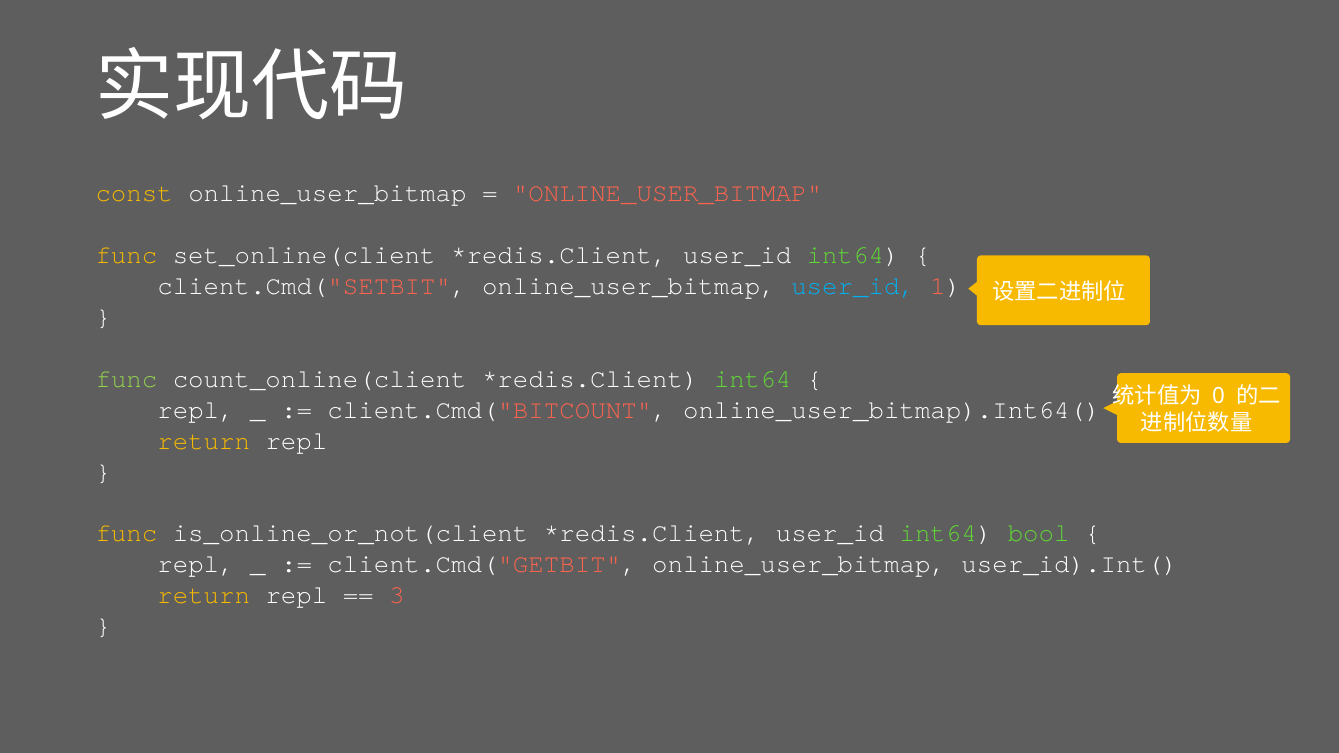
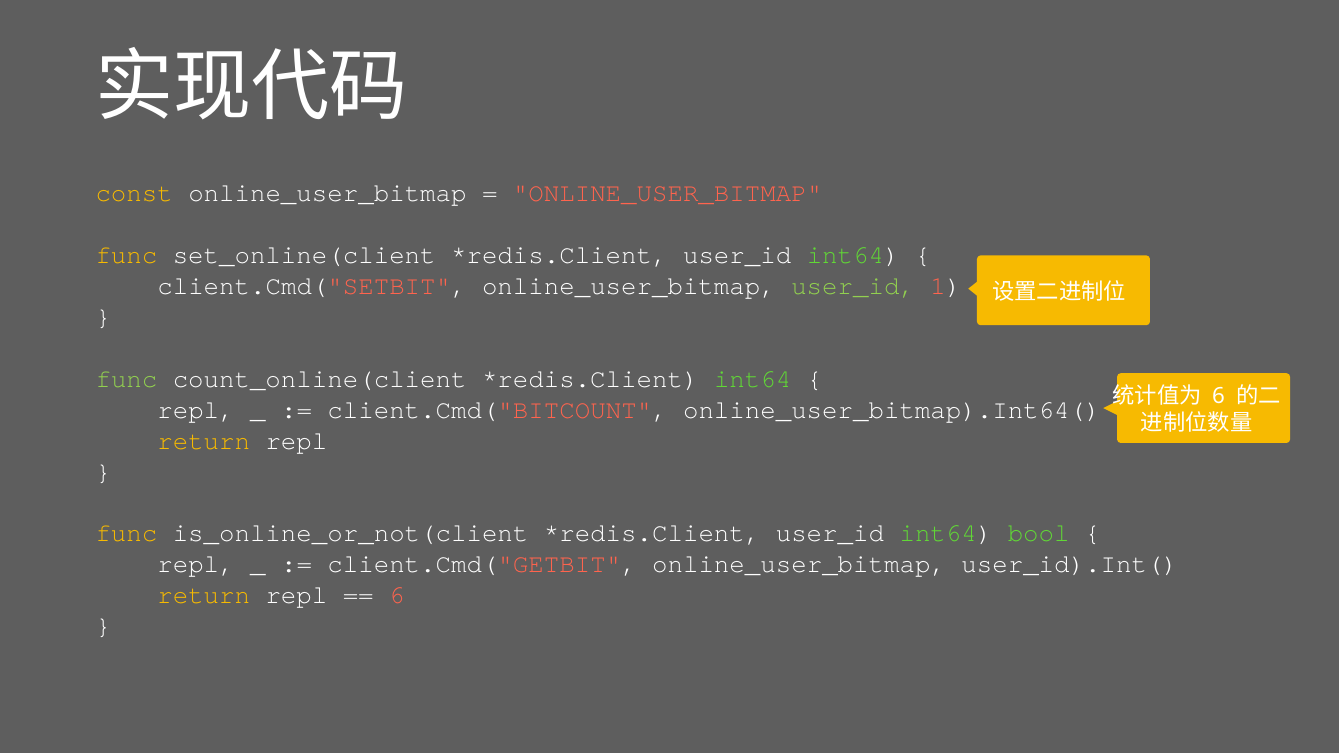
user_id colour: light blue -> light green (853, 286)
0: 0 -> 6 (1219, 396)
3: 3 -> 6 (397, 595)
